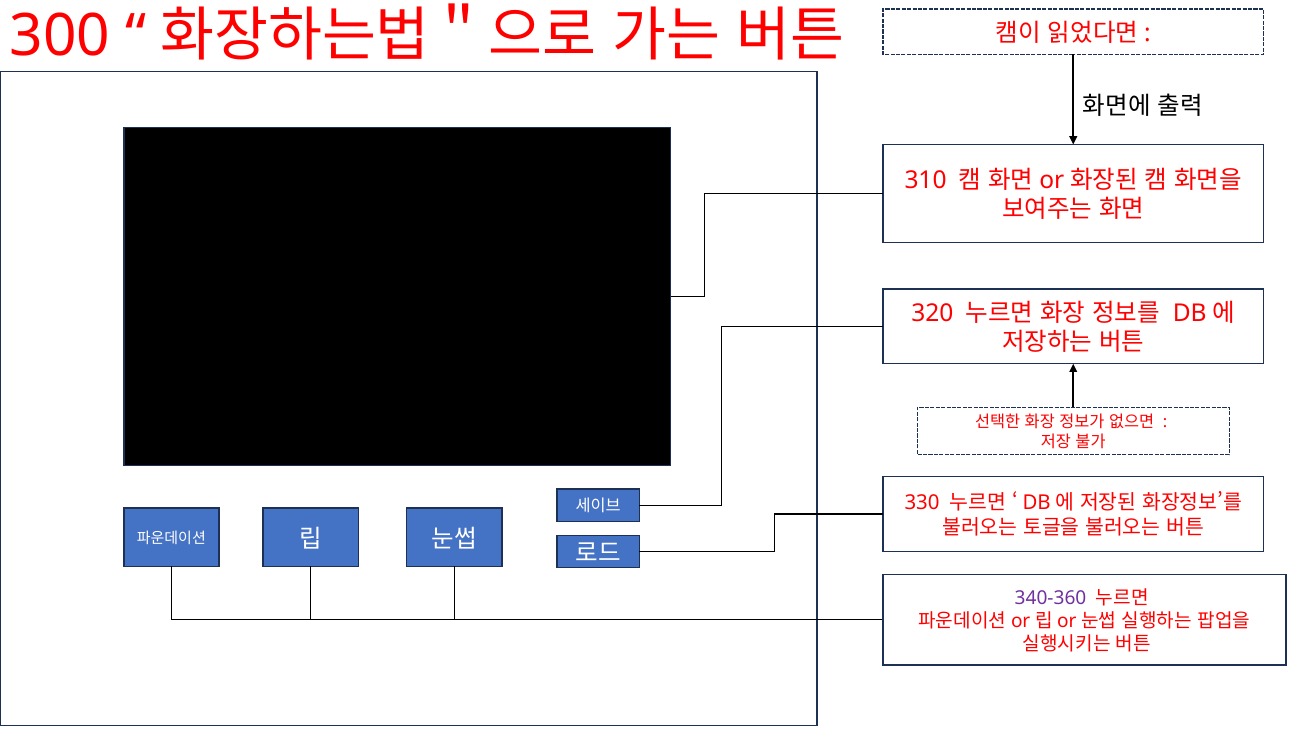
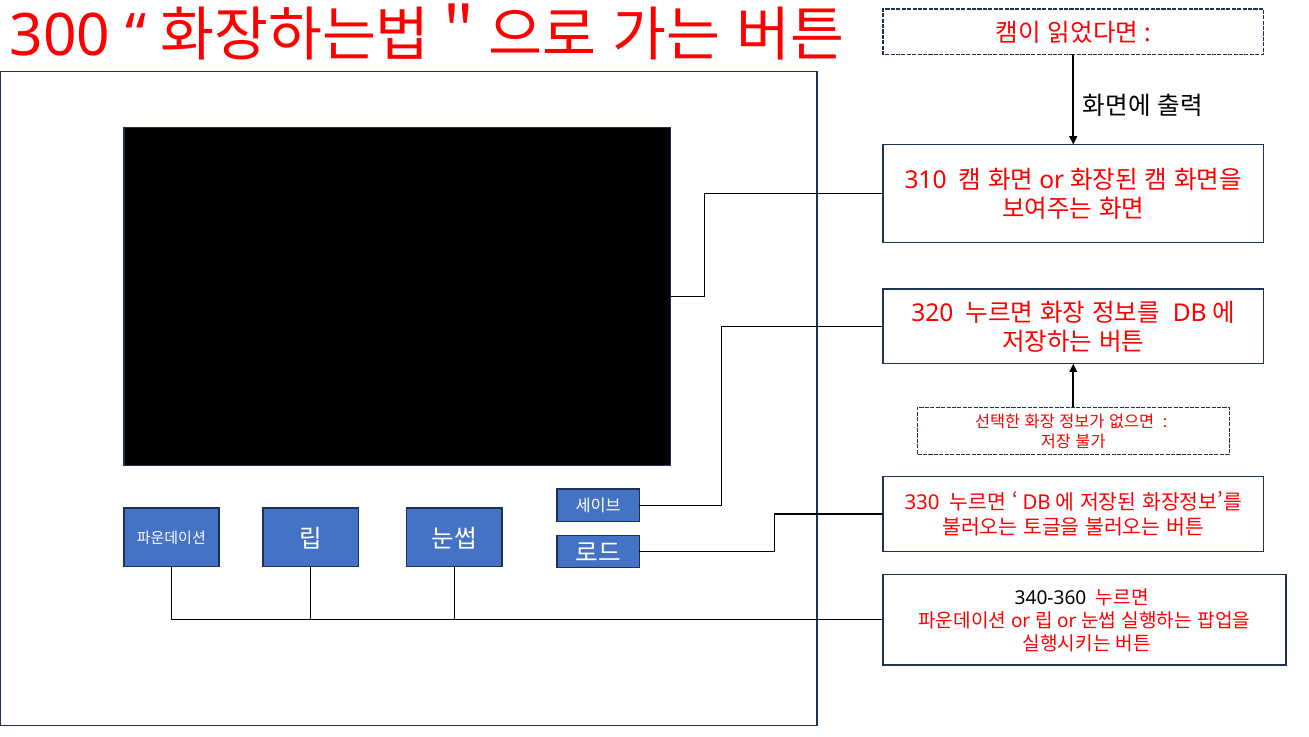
340-360 colour: purple -> black (1051, 598)
